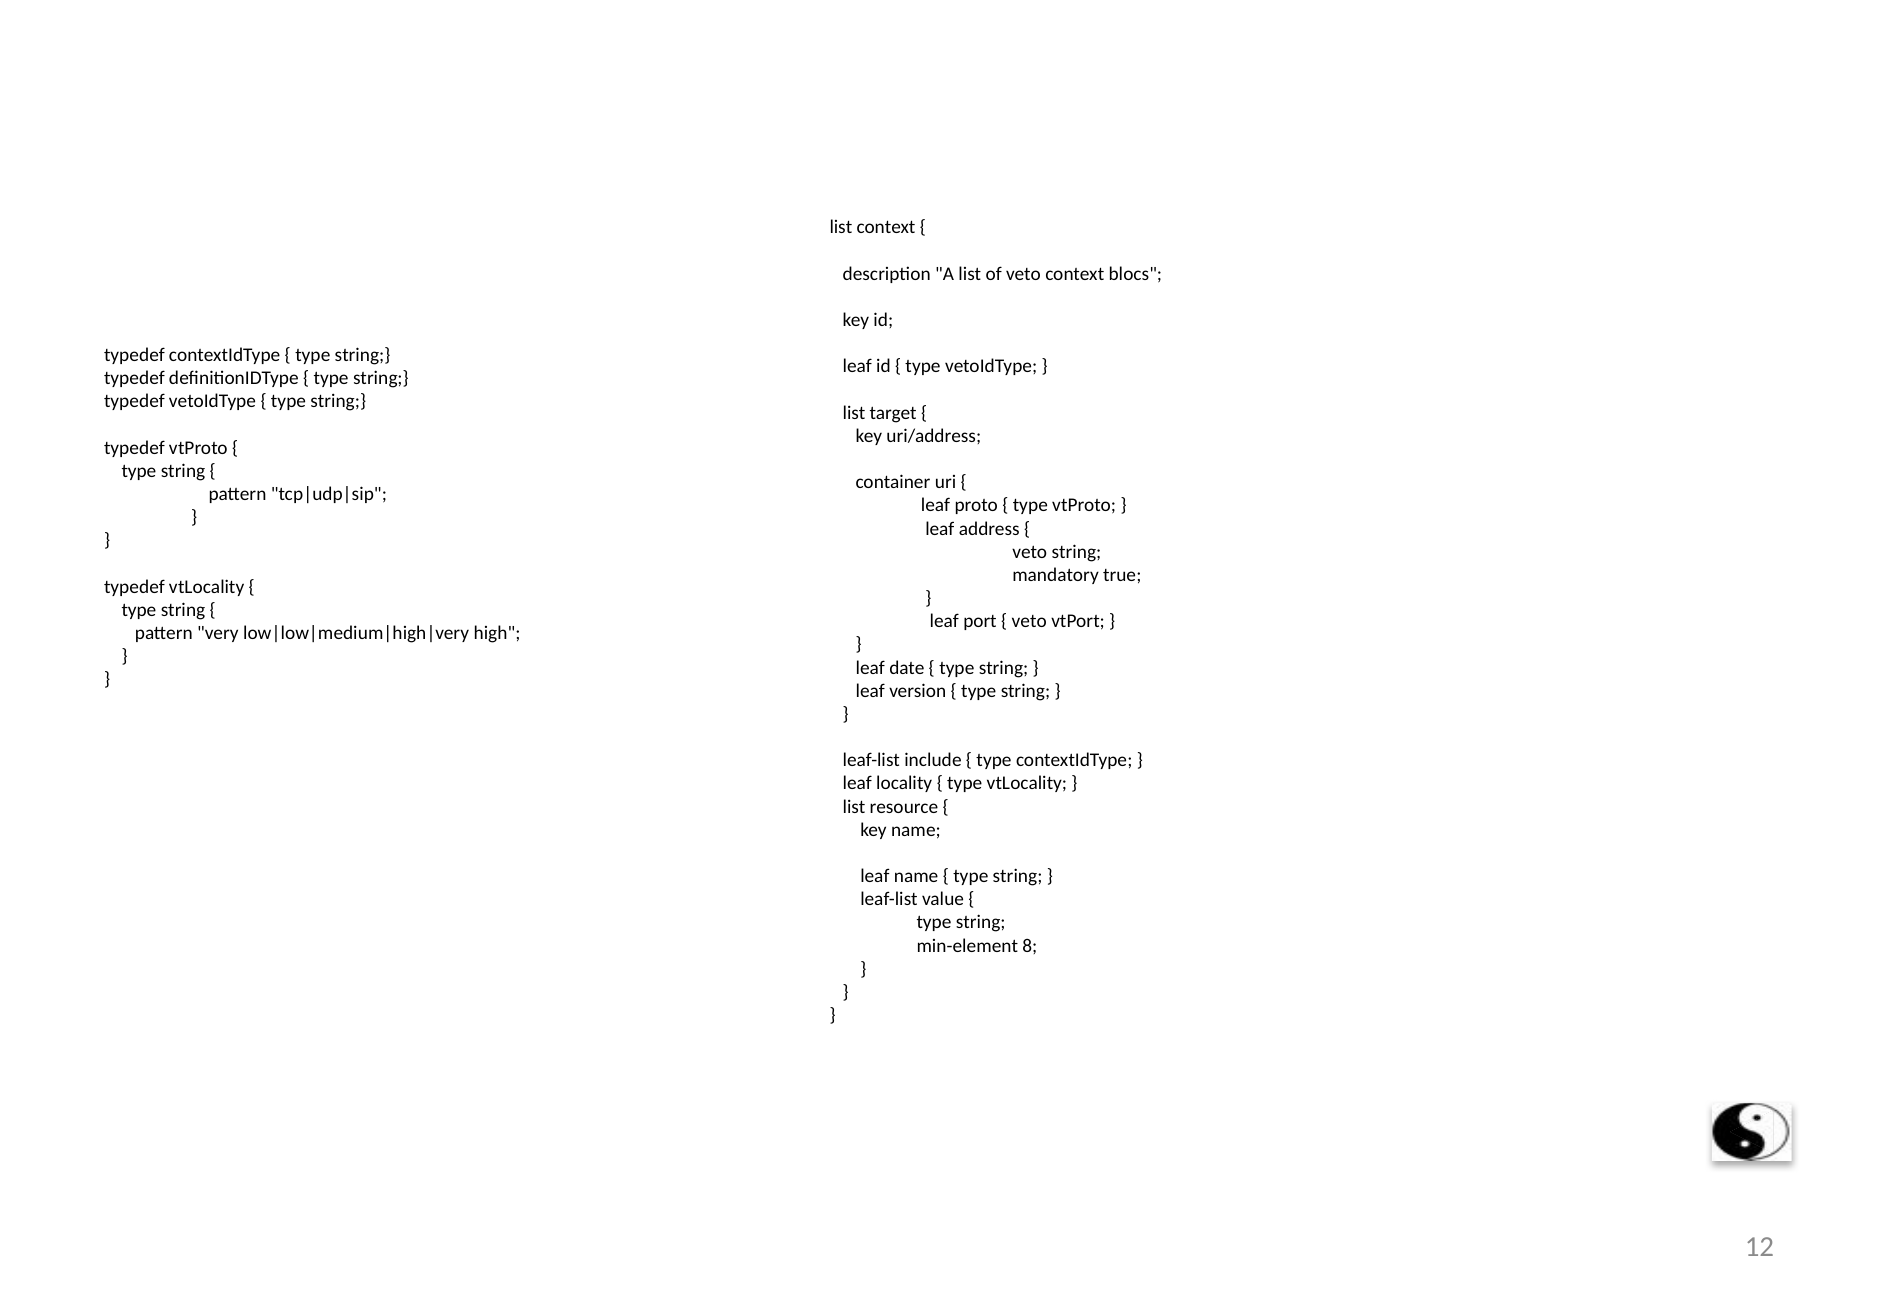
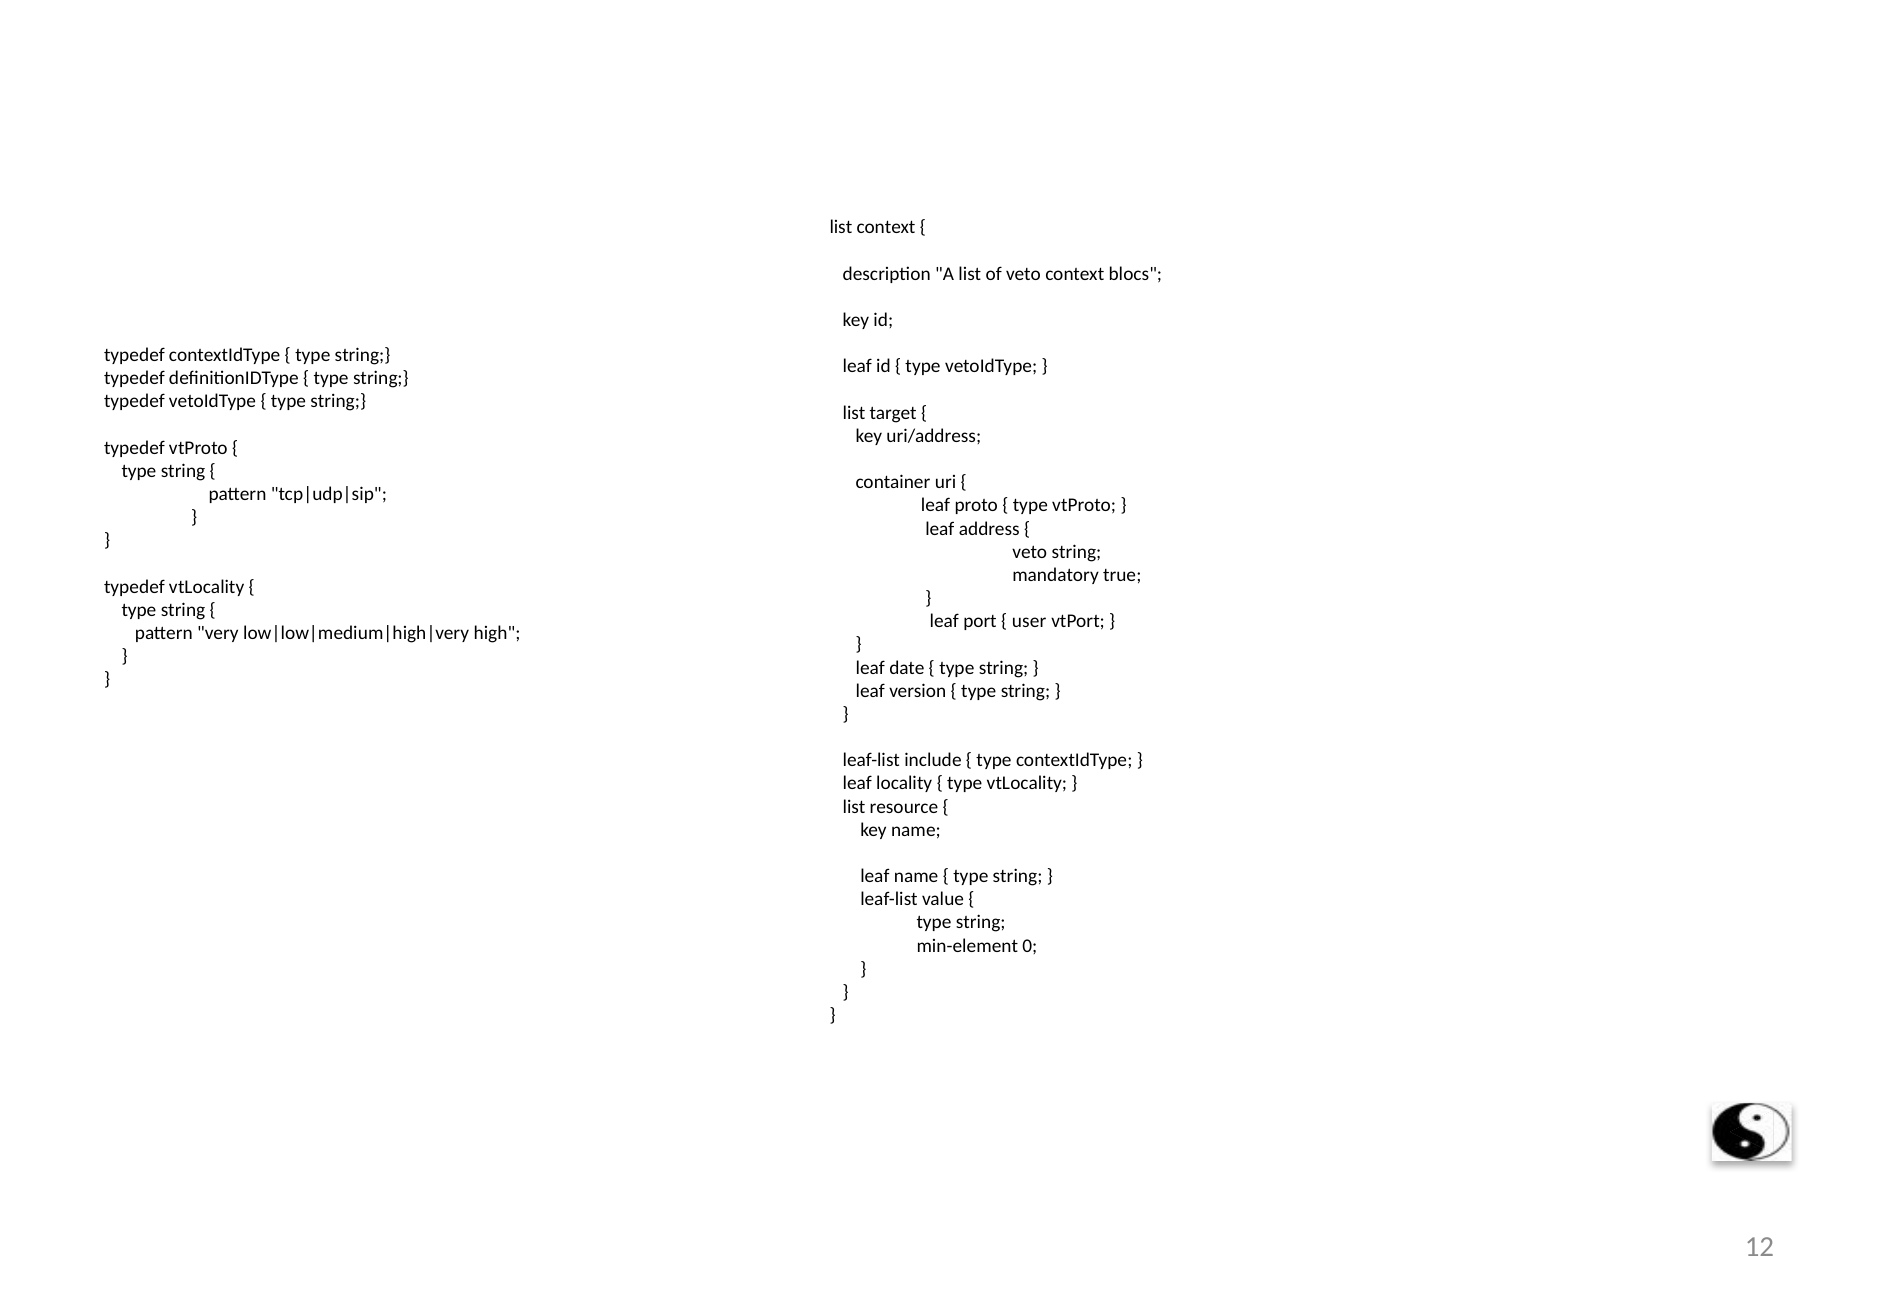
veto: veto -> user (1029, 621)
8: 8 -> 0 (1030, 945)
